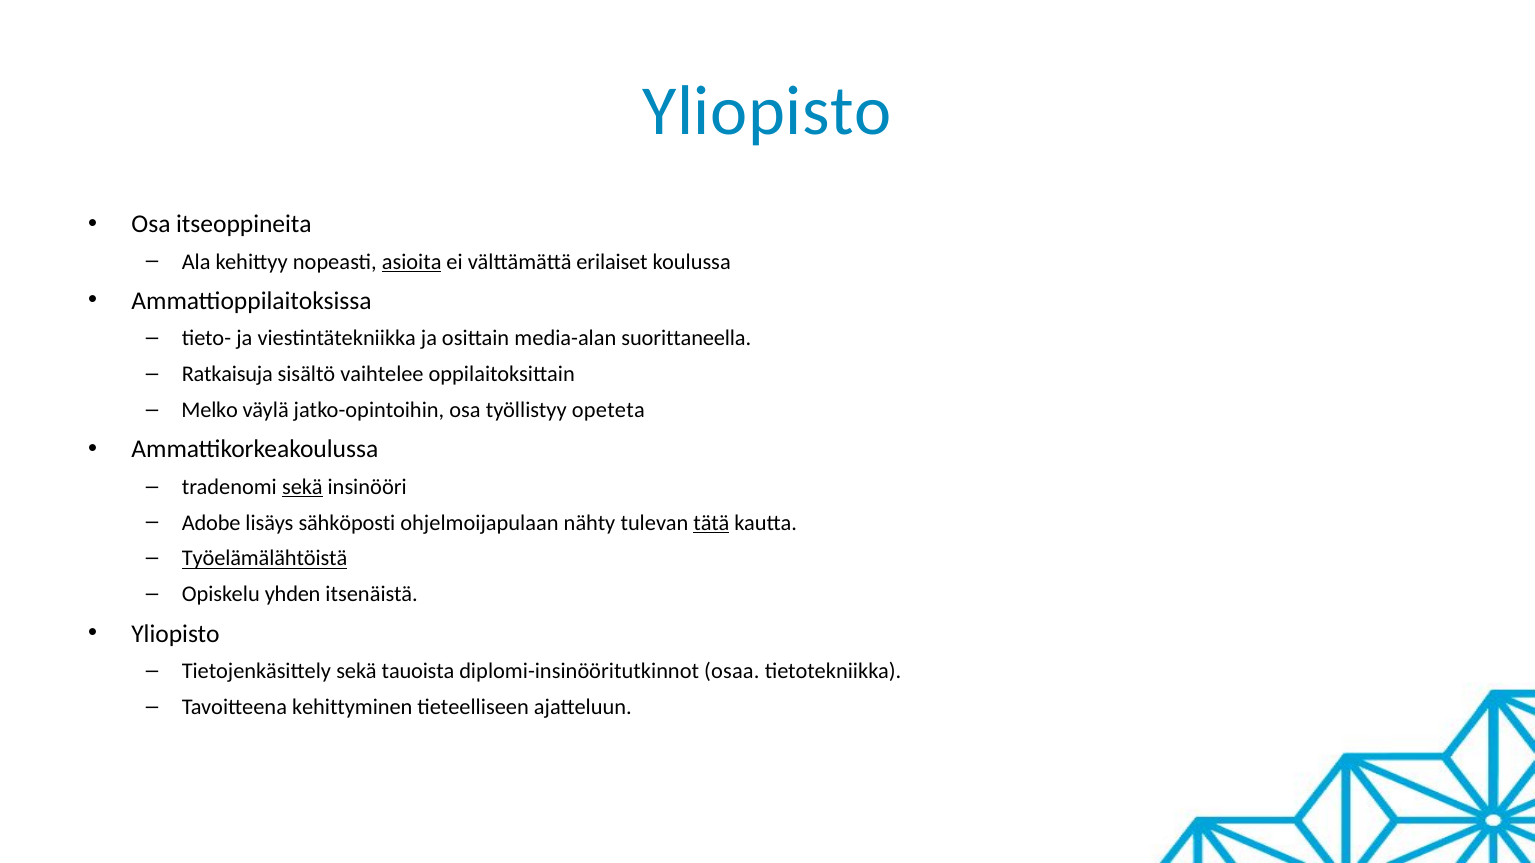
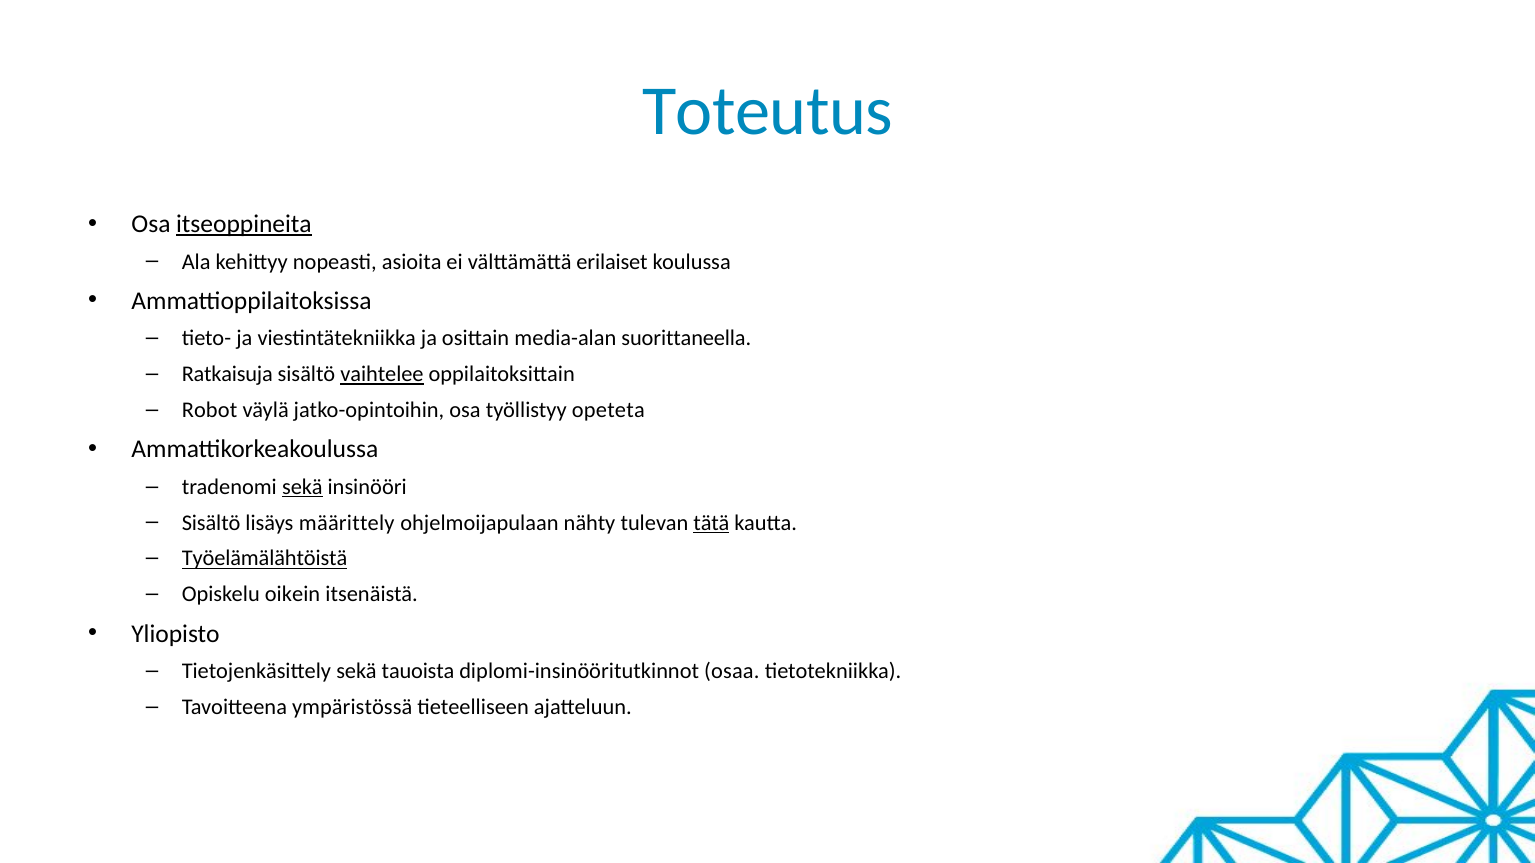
Yliopisto: Yliopisto -> Toteutus (768, 111)
itseoppineita underline: none -> present (244, 224)
asioita underline: present -> none (412, 262)
vaihtelee underline: none -> present (382, 375)
Melko: Melko -> Robot (210, 410)
Adobe: Adobe -> Sisältö (211, 523)
sähköposti: sähköposti -> määrittely (347, 523)
yhden: yhden -> oikein (293, 595)
kehittyminen: kehittyminen -> ympäristössä (352, 707)
